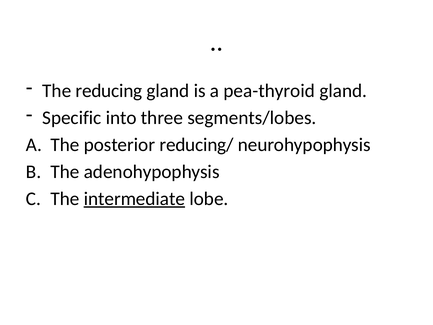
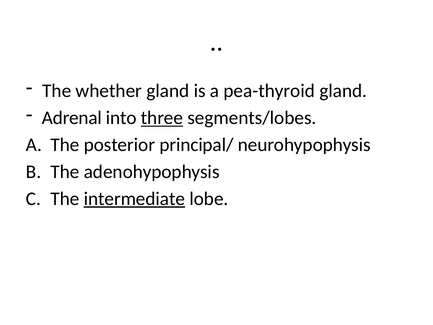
reducing: reducing -> whether (109, 91)
Specific: Specific -> Adrenal (72, 118)
three underline: none -> present (162, 118)
reducing/: reducing/ -> principal/ (196, 145)
